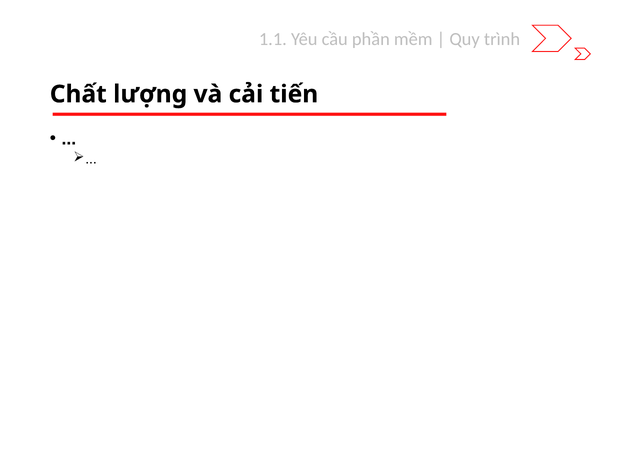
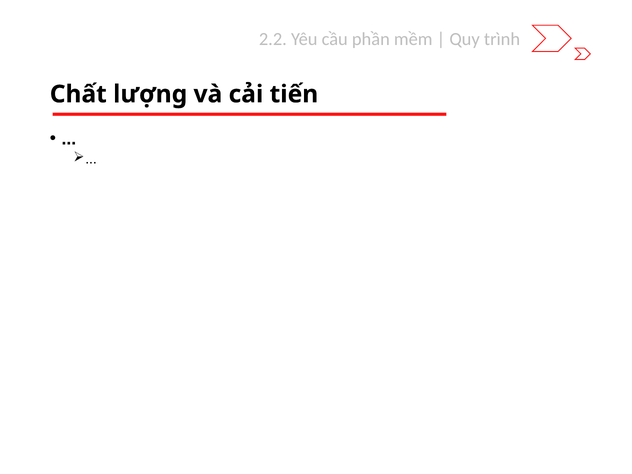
1.1: 1.1 -> 2.2 (273, 39)
